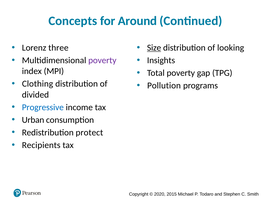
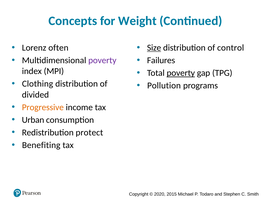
Around: Around -> Weight (137, 21)
three: three -> often (58, 48)
looking: looking -> control (231, 48)
Insights: Insights -> Failures (161, 60)
poverty underline: none -> present (181, 73)
Progressive colour: blue -> orange (43, 107)
Recipients: Recipients -> Benefiting (41, 145)
